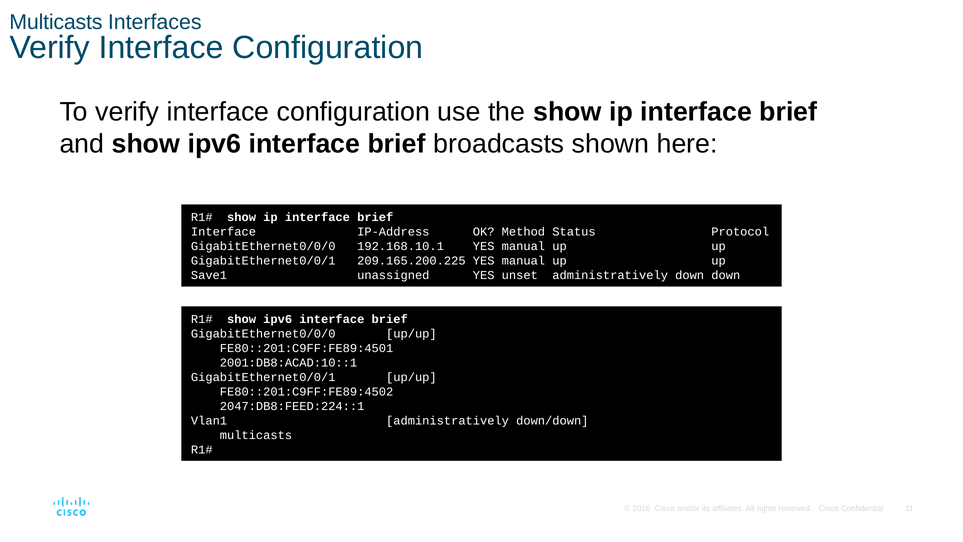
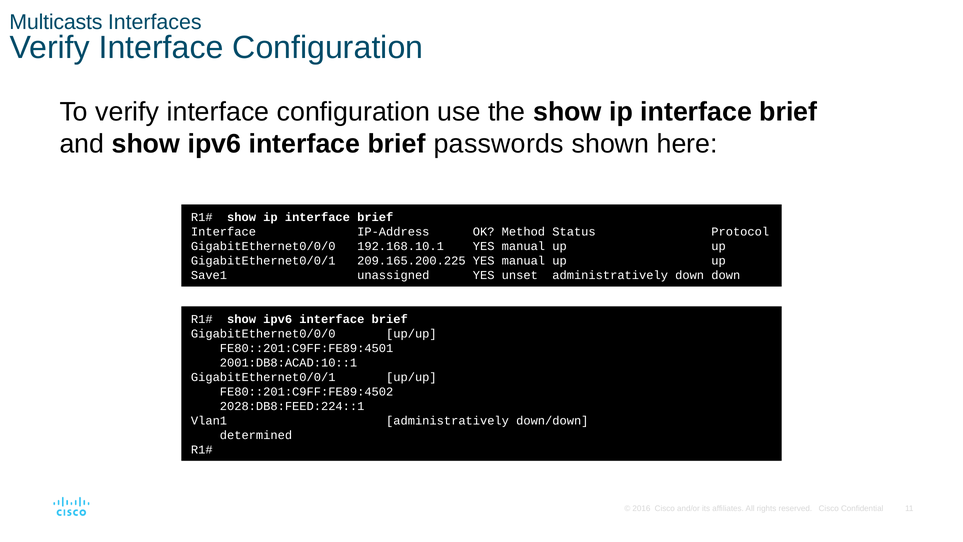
broadcasts: broadcasts -> passwords (499, 144)
2047:DB8:FEED:224::1: 2047:DB8:FEED:224::1 -> 2028:DB8:FEED:224::1 (292, 406)
multicasts: multicasts -> determined (256, 435)
